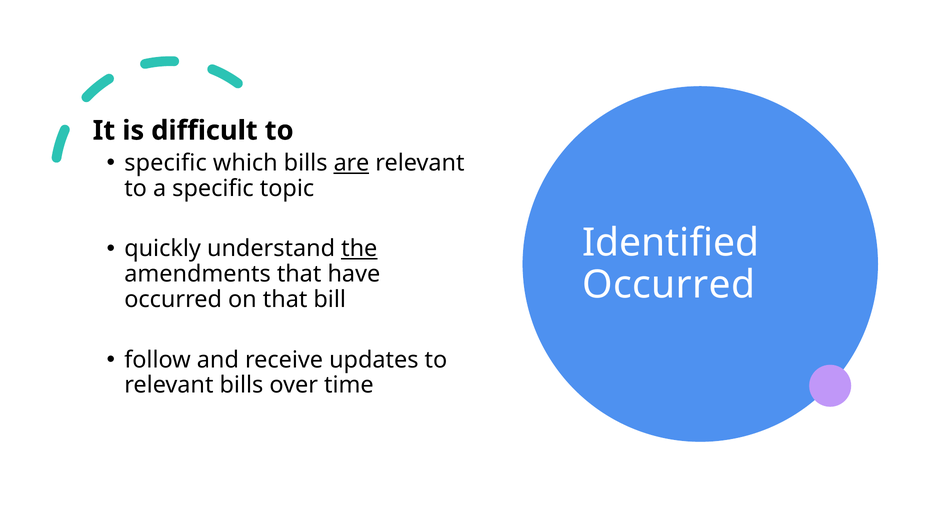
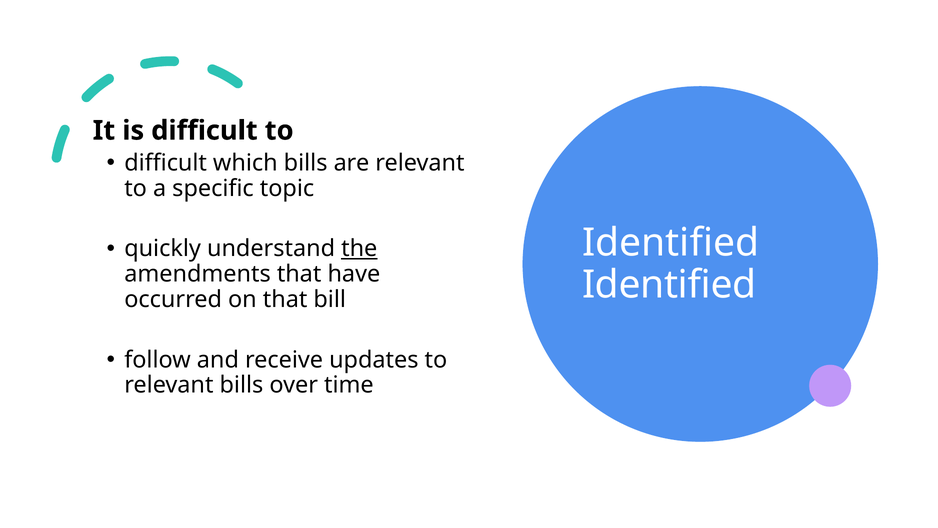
specific: specific -> difficult (166, 163)
are underline: present -> none (351, 163)
Occurred: Occurred -> Identified (669, 285)
